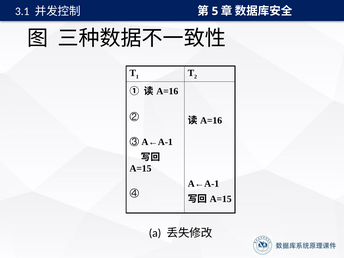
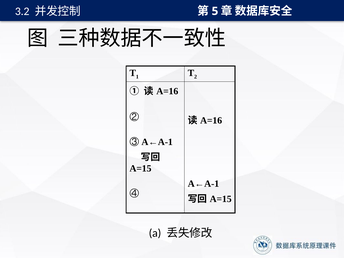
3.1: 3.1 -> 3.2 (22, 11)
